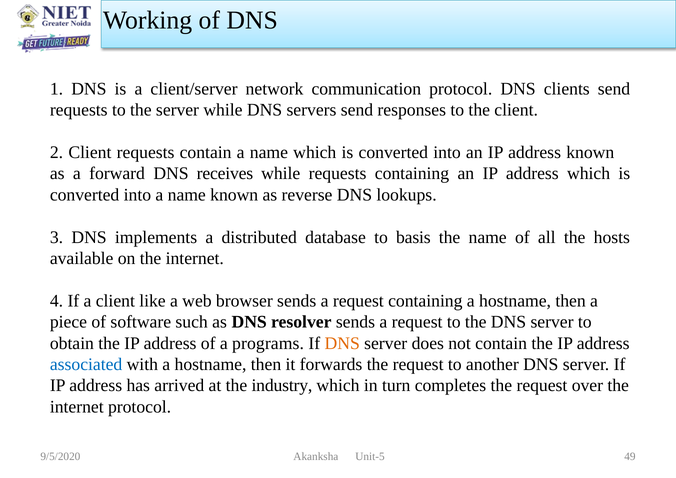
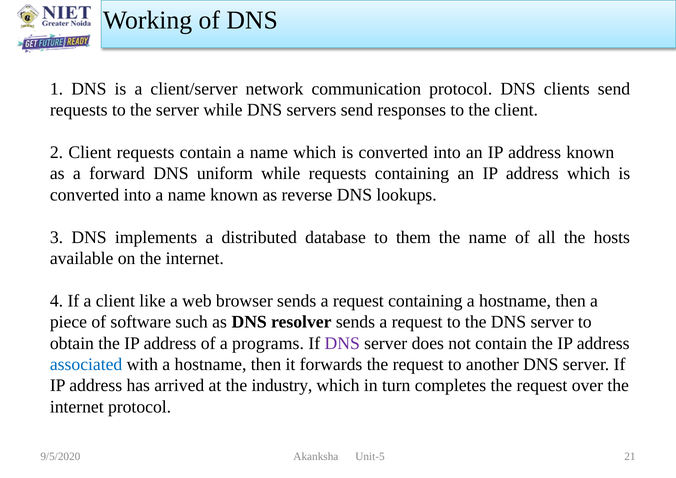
receives: receives -> uniform (225, 173)
basis: basis -> them (413, 237)
DNS colour: orange -> purple (342, 343)
49: 49 -> 21 (630, 456)
